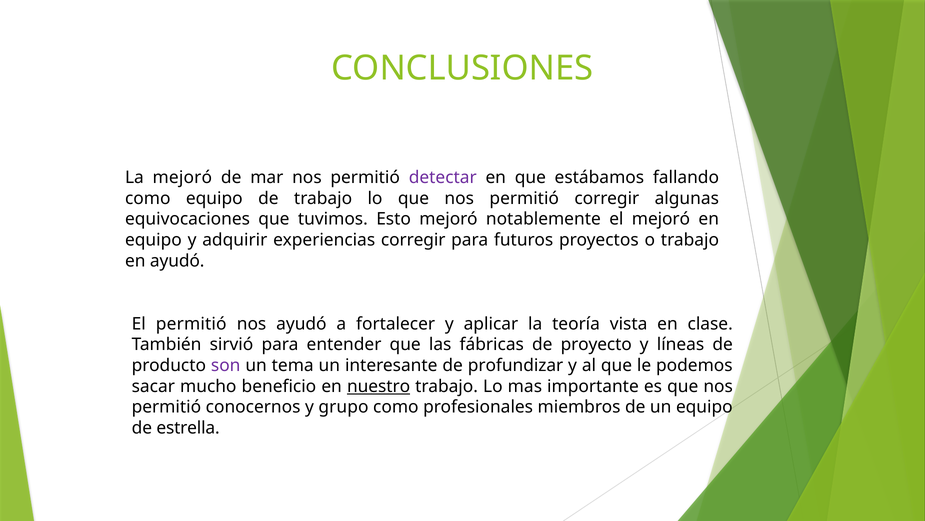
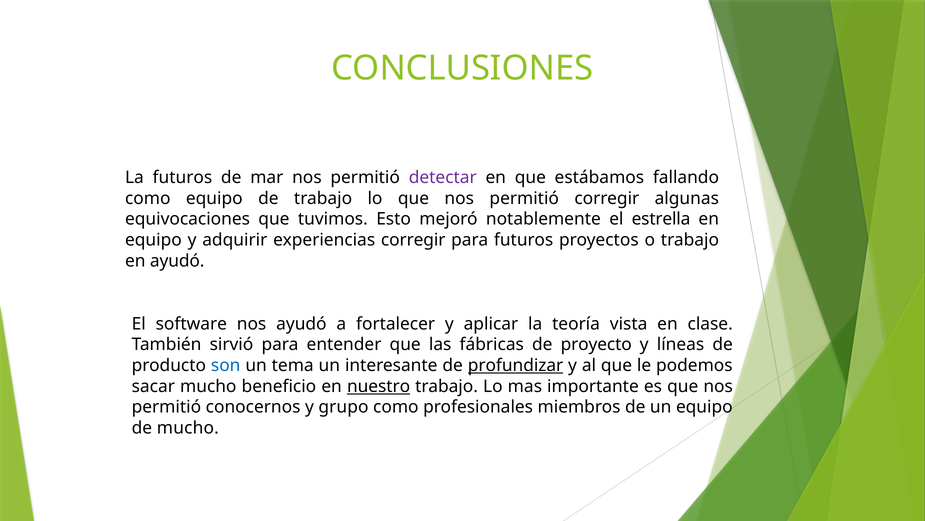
La mejoró: mejoró -> futuros (182, 177)
el mejoró: mejoró -> estrella (661, 219)
El permitió: permitió -> software (191, 323)
son colour: purple -> blue (226, 365)
profundizar underline: none -> present (516, 365)
de estrella: estrella -> mucho (188, 427)
